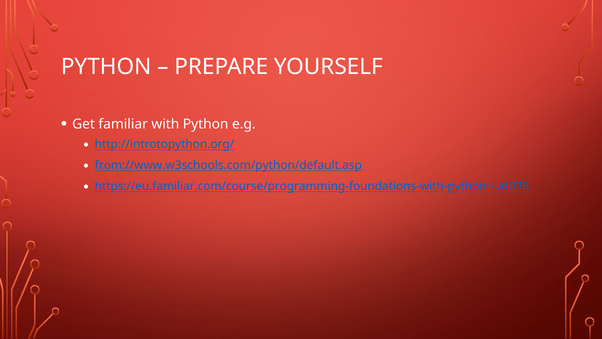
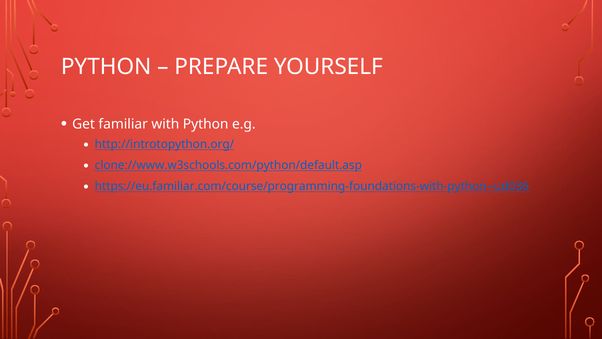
from://www.w3schools.com/python/default.asp: from://www.w3schools.com/python/default.asp -> clone://www.w3schools.com/python/default.asp (228, 165)
